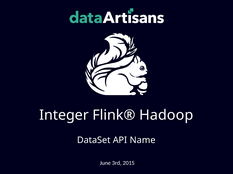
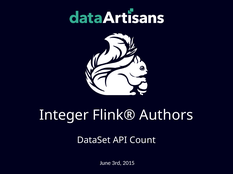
Hadoop: Hadoop -> Authors (166, 116)
Name: Name -> Count (143, 141)
